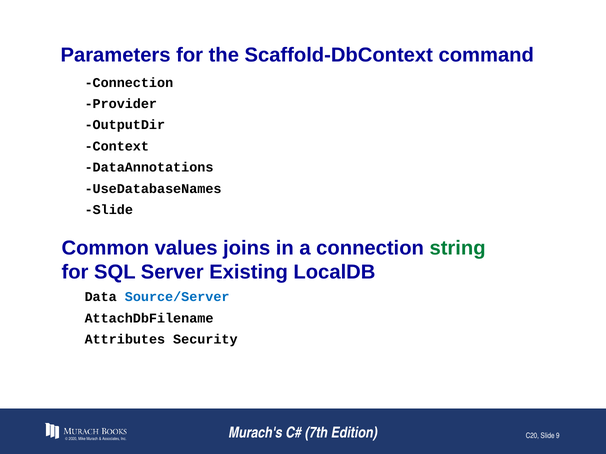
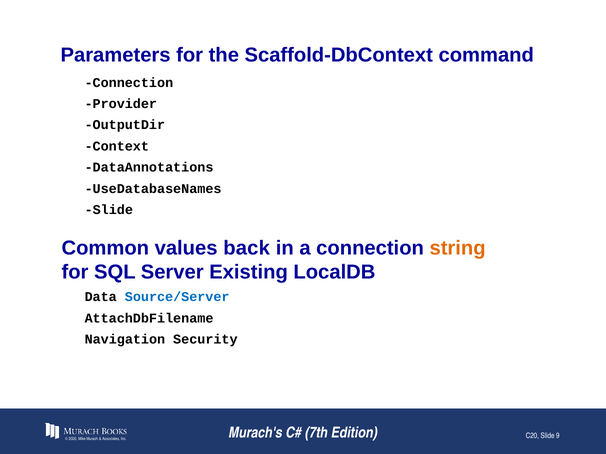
joins: joins -> back (247, 248)
string colour: green -> orange (458, 248)
Attributes: Attributes -> Navigation (125, 340)
